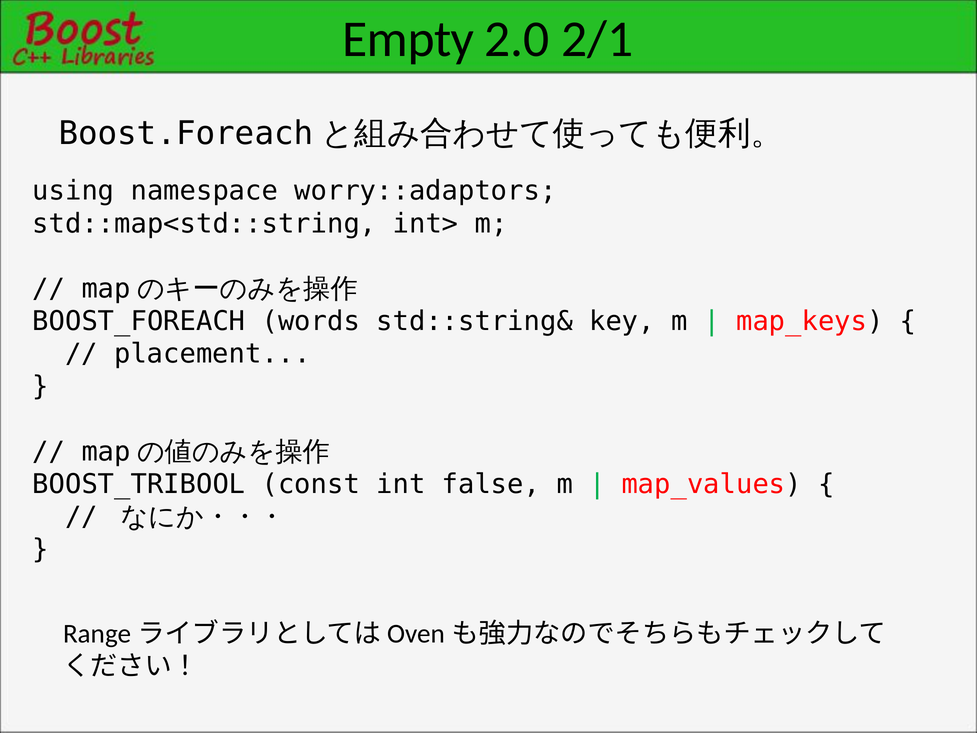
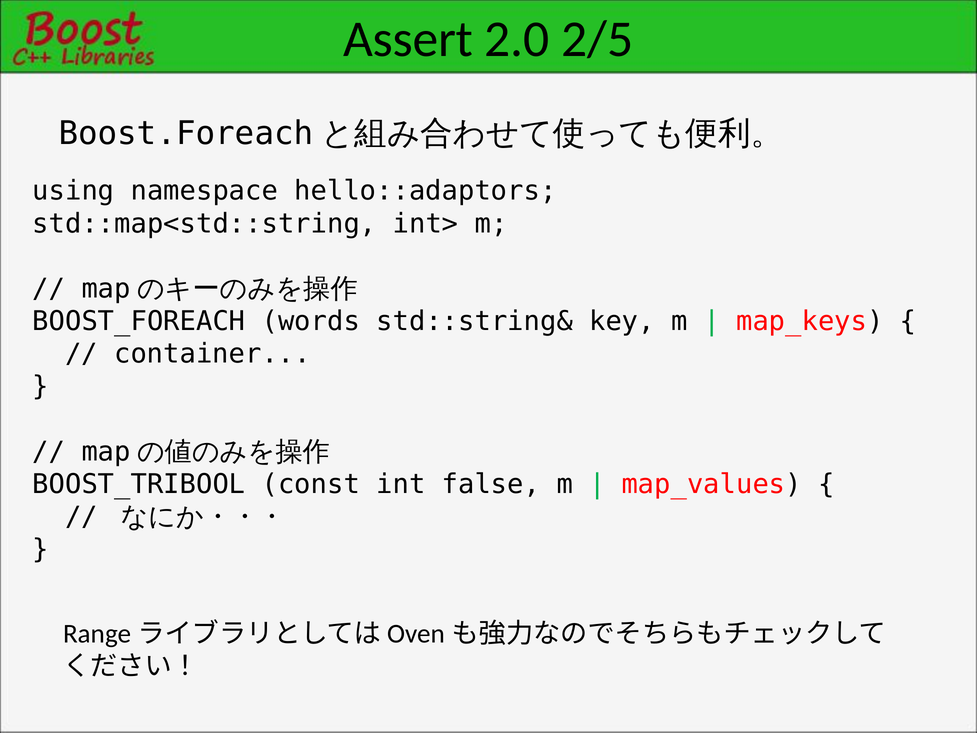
Empty: Empty -> Assert (408, 39)
2/1: 2/1 -> 2/5 (597, 39)
worry::adaptors: worry::adaptors -> hello::adaptors (425, 191)
placement: placement -> container (212, 354)
